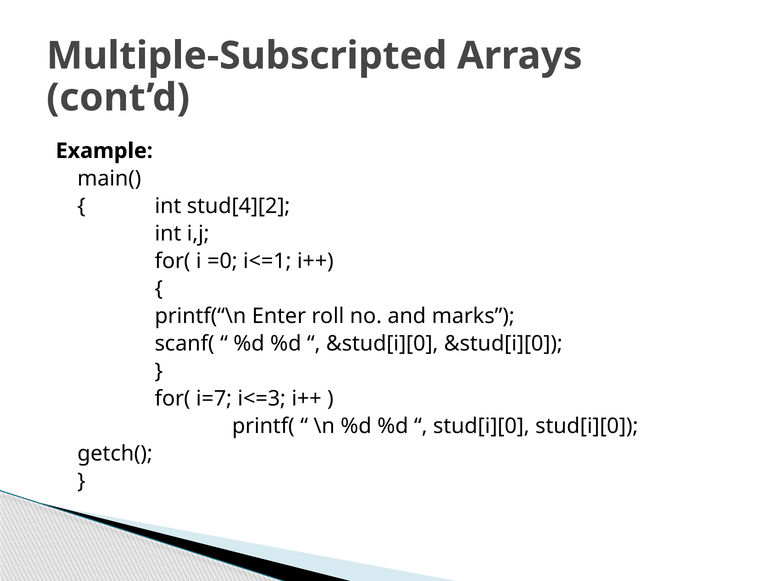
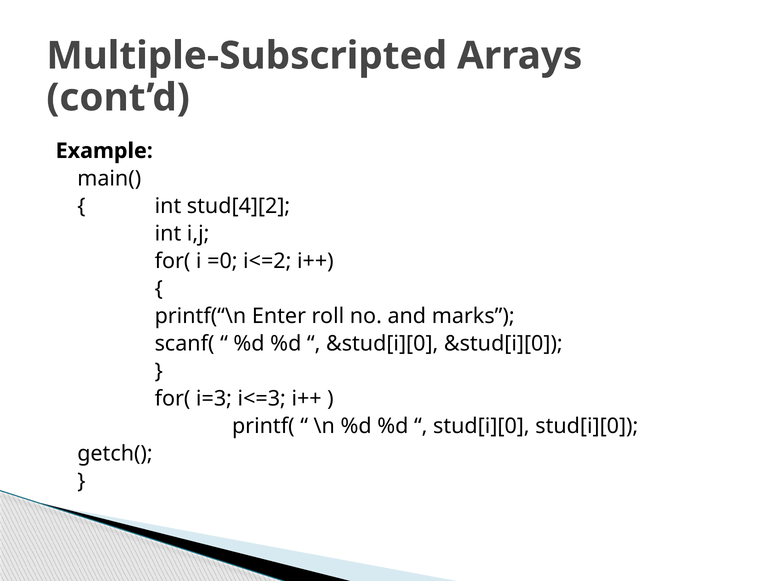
i<=1: i<=1 -> i<=2 (267, 261)
i=7: i=7 -> i=3 (214, 398)
